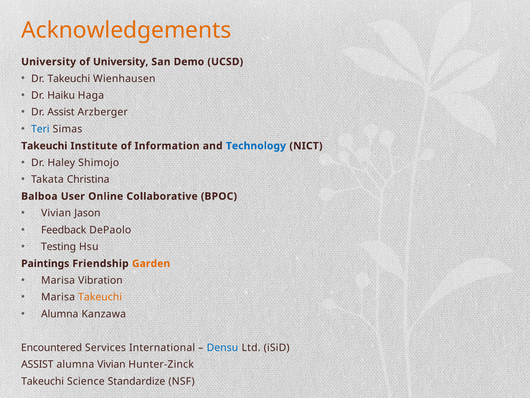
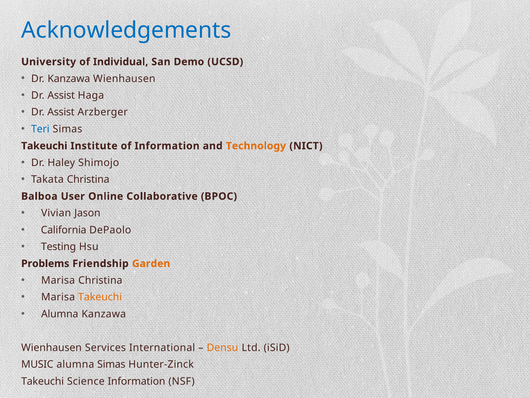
Acknowledgements colour: orange -> blue (126, 30)
of University: University -> Individual (121, 62)
Dr Takeuchi: Takeuchi -> Kanzawa (69, 79)
Haiku: Haiku -> Assist (61, 95)
Technology colour: blue -> orange (256, 146)
Feedback: Feedback -> California (64, 230)
Paintings: Paintings -> Problems (45, 263)
Marisa Vibration: Vibration -> Christina (100, 280)
Encountered: Encountered -> Wienhausen (51, 347)
Densu colour: blue -> orange (222, 347)
ASSIST: ASSIST -> MUSIC (37, 364)
alumna Vivian: Vivian -> Simas (111, 364)
Science Standardize: Standardize -> Information (137, 381)
